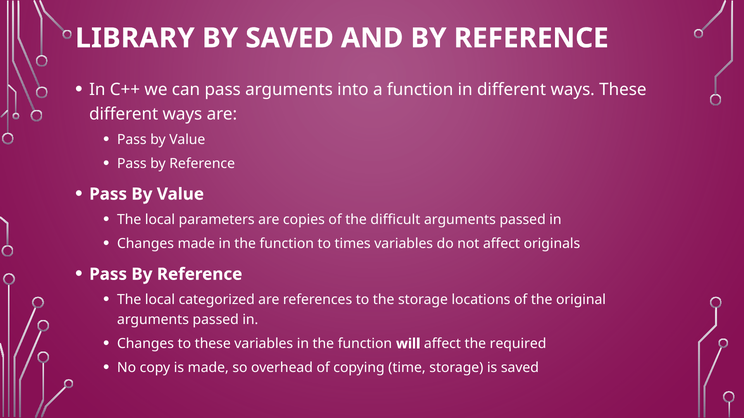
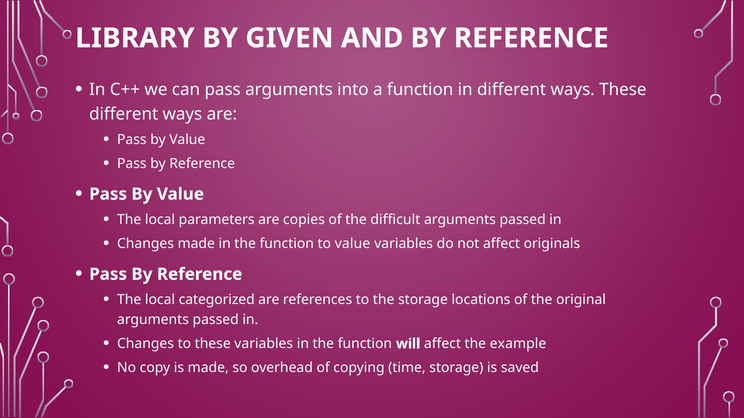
BY SAVED: SAVED -> GIVEN (289, 38)
to times: times -> value (353, 244)
required: required -> example (518, 344)
